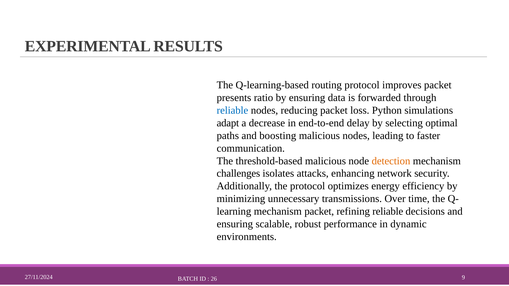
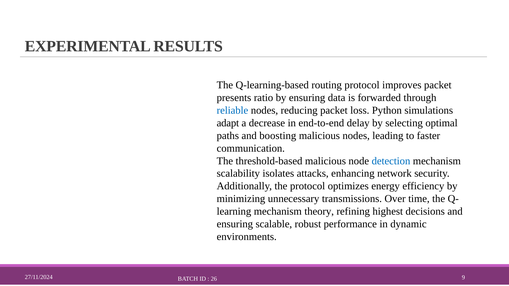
detection colour: orange -> blue (391, 161)
challenges: challenges -> scalability (238, 174)
mechanism packet: packet -> theory (319, 212)
refining reliable: reliable -> highest (388, 212)
